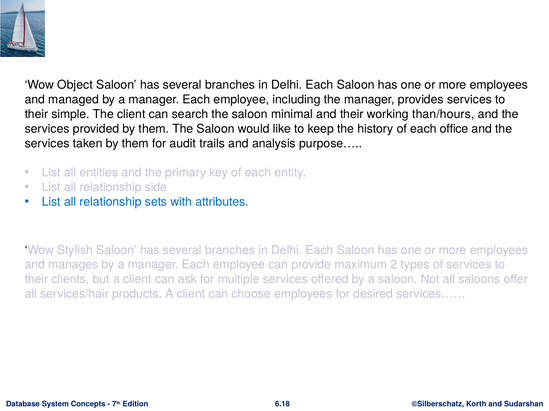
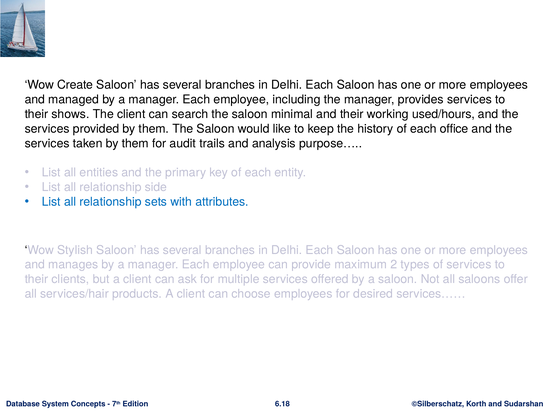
Object: Object -> Create (75, 85)
simple: simple -> shows (70, 114)
than/hours: than/hours -> used/hours (443, 114)
